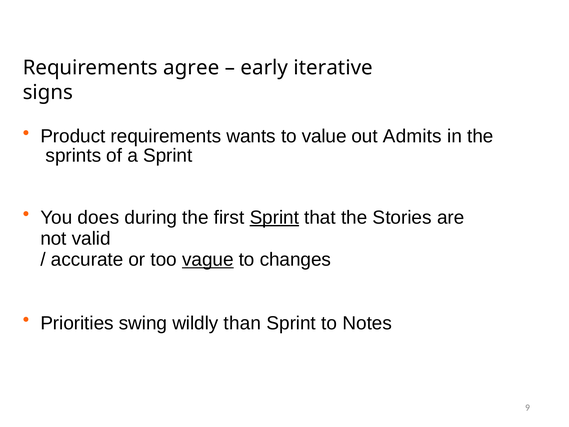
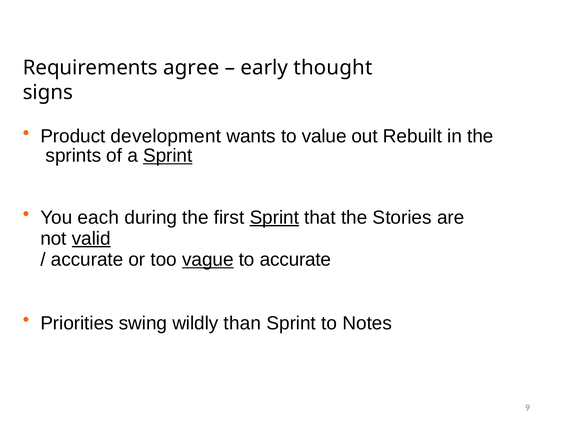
iterative: iterative -> thought (333, 68)
Product requirements: requirements -> development (166, 136)
Admits: Admits -> Rebuilt (412, 136)
Sprint underline: none -> present (168, 156)
does: does -> each (98, 217)
valid underline: none -> present (91, 238)
to changes: changes -> accurate (295, 259)
